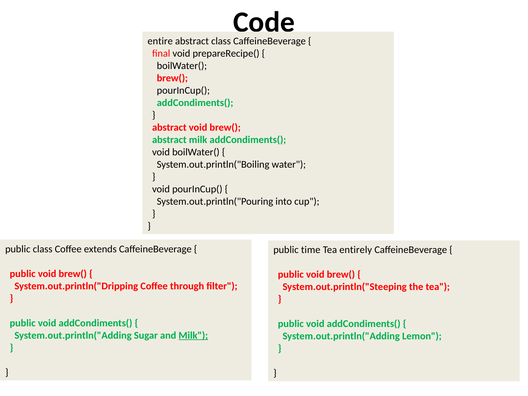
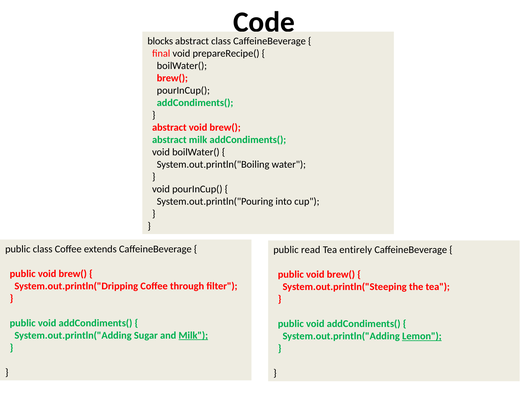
entire: entire -> blocks (160, 41)
time: time -> read (311, 250)
Lemon underline: none -> present (422, 336)
